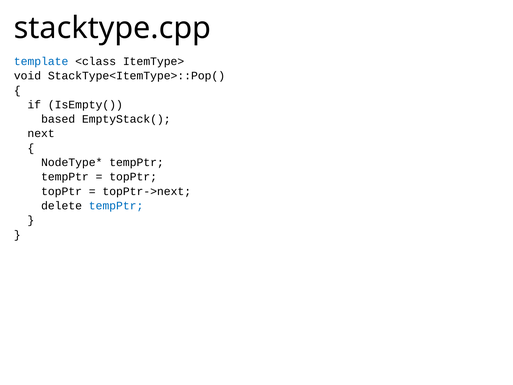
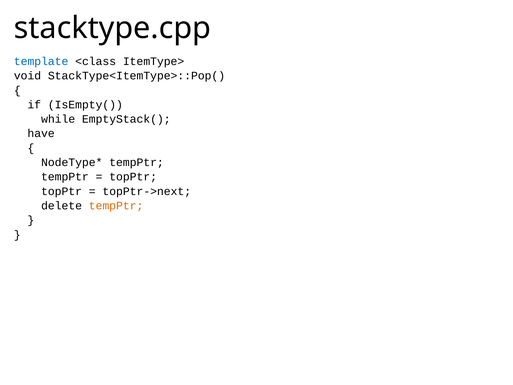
based: based -> while (58, 119)
next: next -> have (41, 133)
tempPtr colour: blue -> orange (116, 206)
